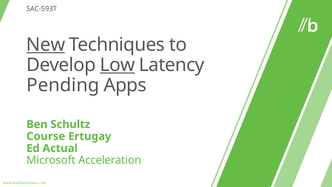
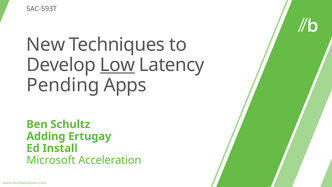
New underline: present -> none (46, 45)
Course: Course -> Adding (46, 136)
Actual: Actual -> Install (60, 148)
